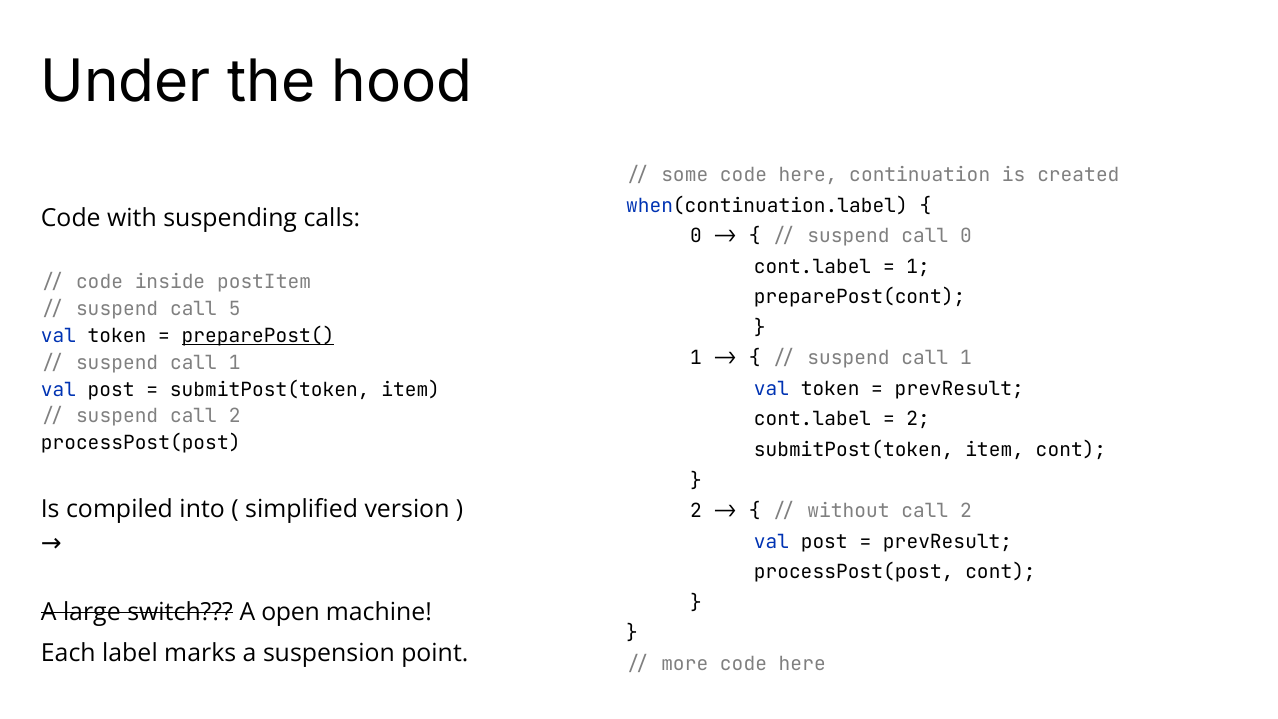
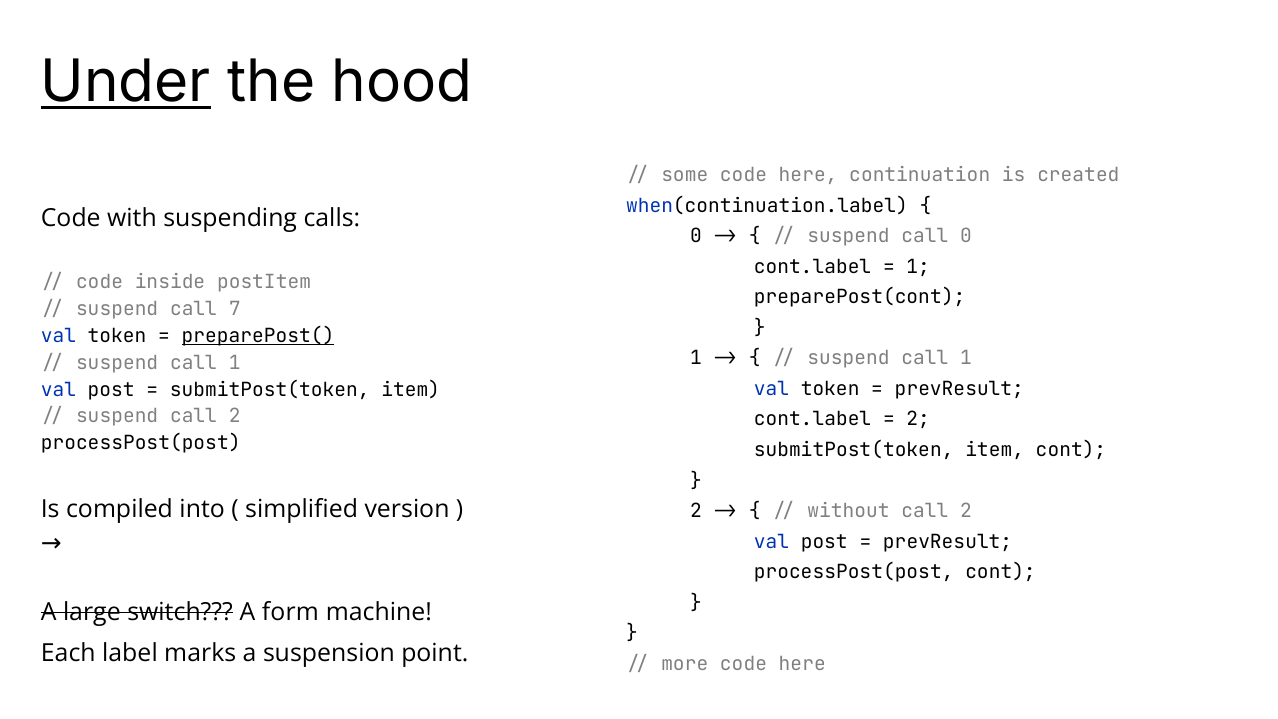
Under underline: none -> present (126, 82)
5: 5 -> 7 (235, 309)
open: open -> form (290, 612)
